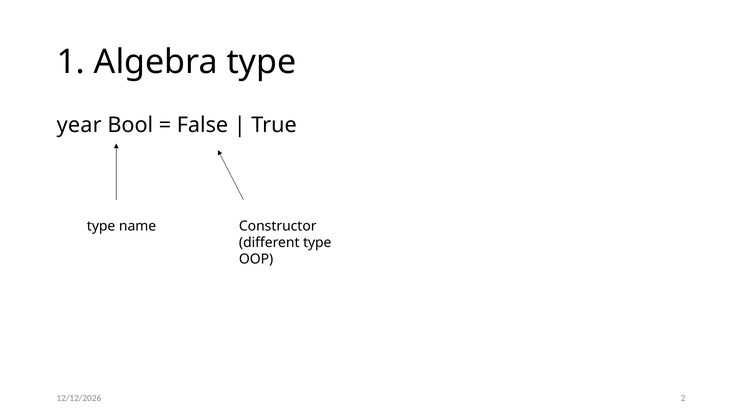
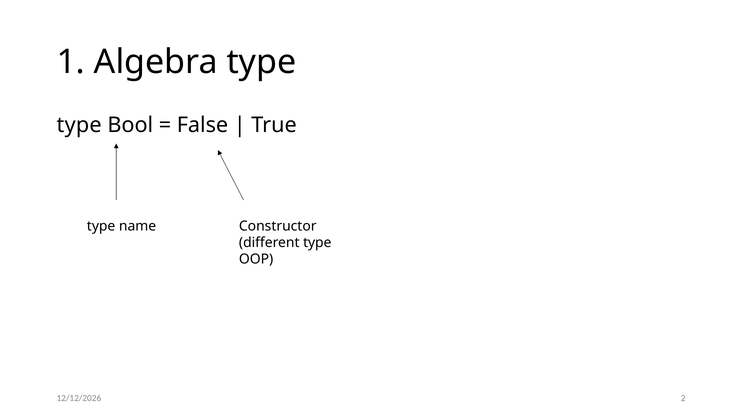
year: year -> type (79, 125)
